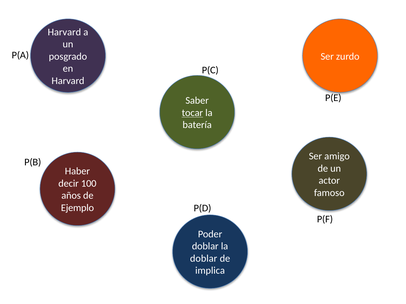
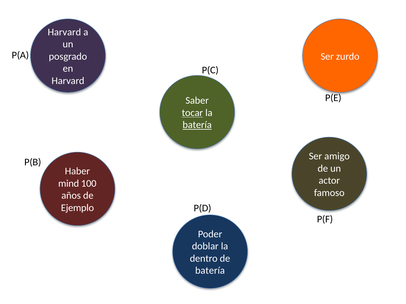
batería underline: none -> present (197, 125)
decir: decir -> mind (69, 184)
doblar: doblar -> dentro (204, 259)
implica: implica -> batería (210, 271)
